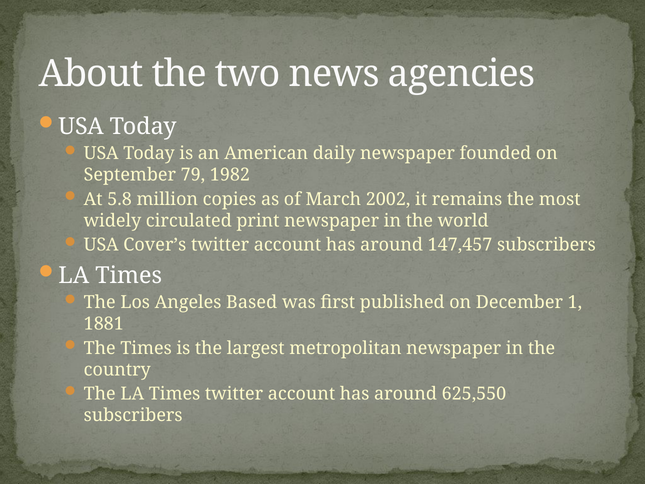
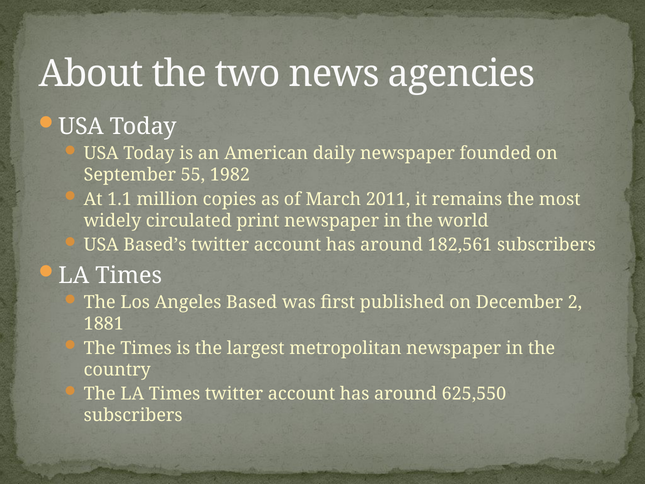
79: 79 -> 55 (193, 175)
5.8: 5.8 -> 1.1 (120, 199)
2002: 2002 -> 2011 (388, 199)
Cover’s: Cover’s -> Based’s (155, 245)
147,457: 147,457 -> 182,561 (460, 245)
1: 1 -> 2 (575, 302)
